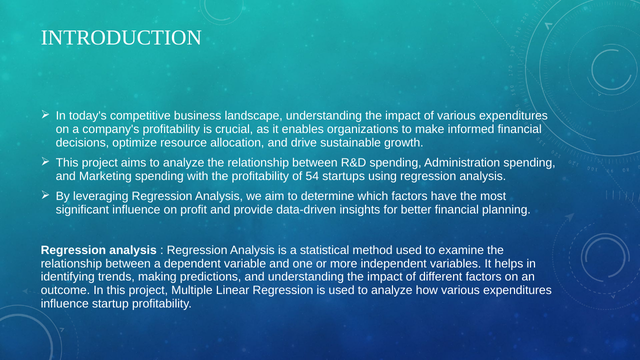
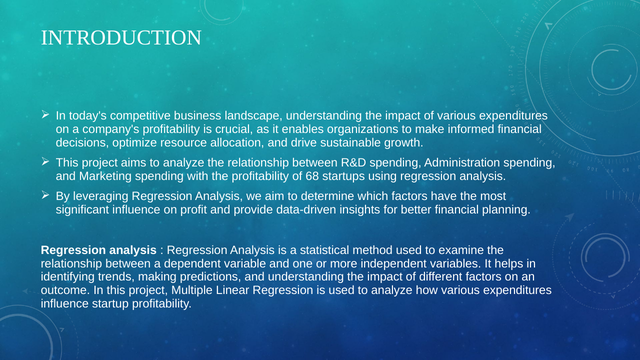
54: 54 -> 68 (312, 176)
